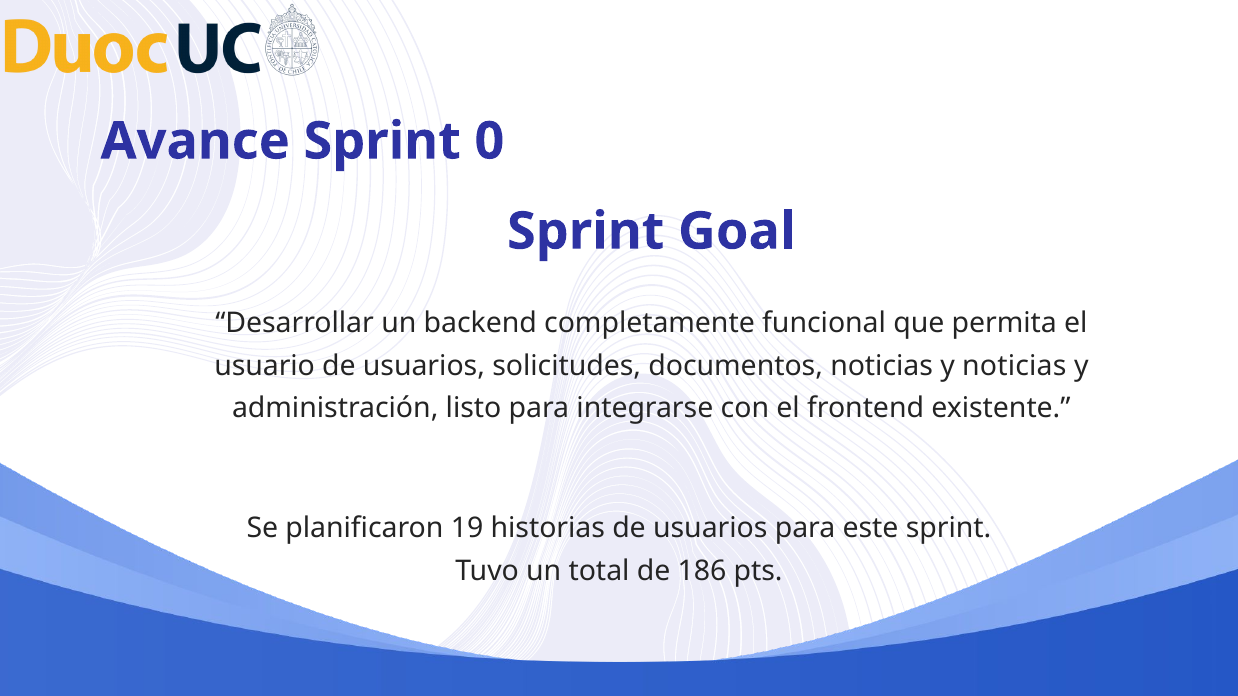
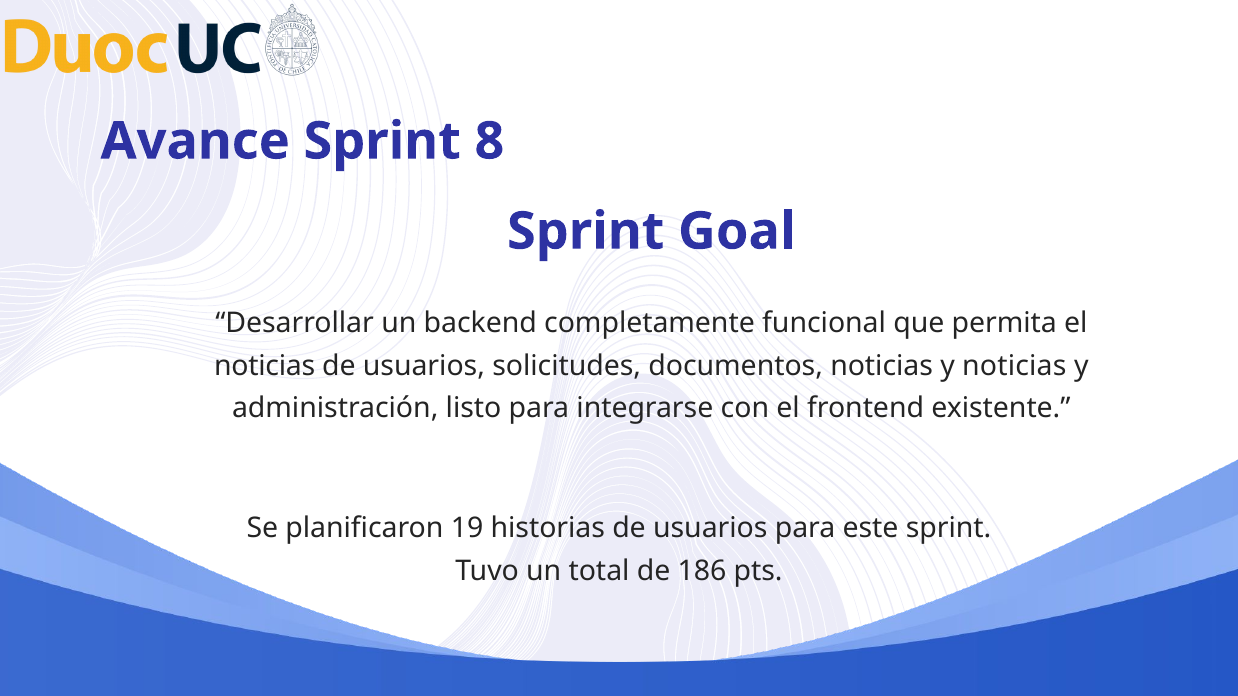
0: 0 -> 8 (489, 141)
usuario: usuario -> noticias (265, 366)
